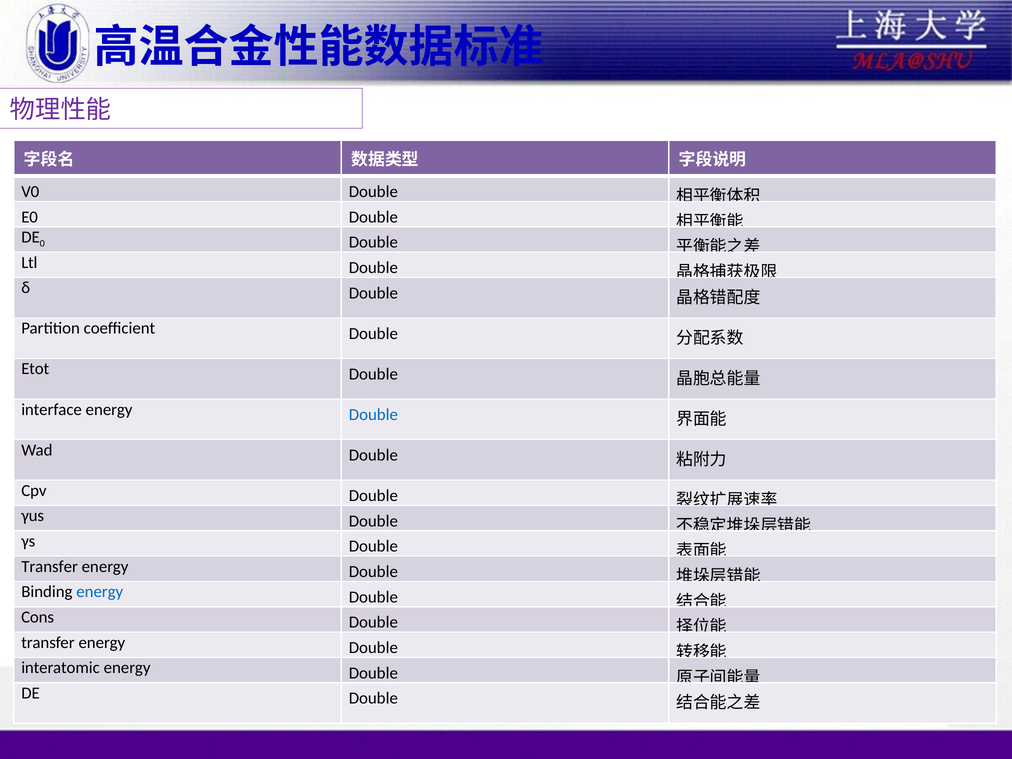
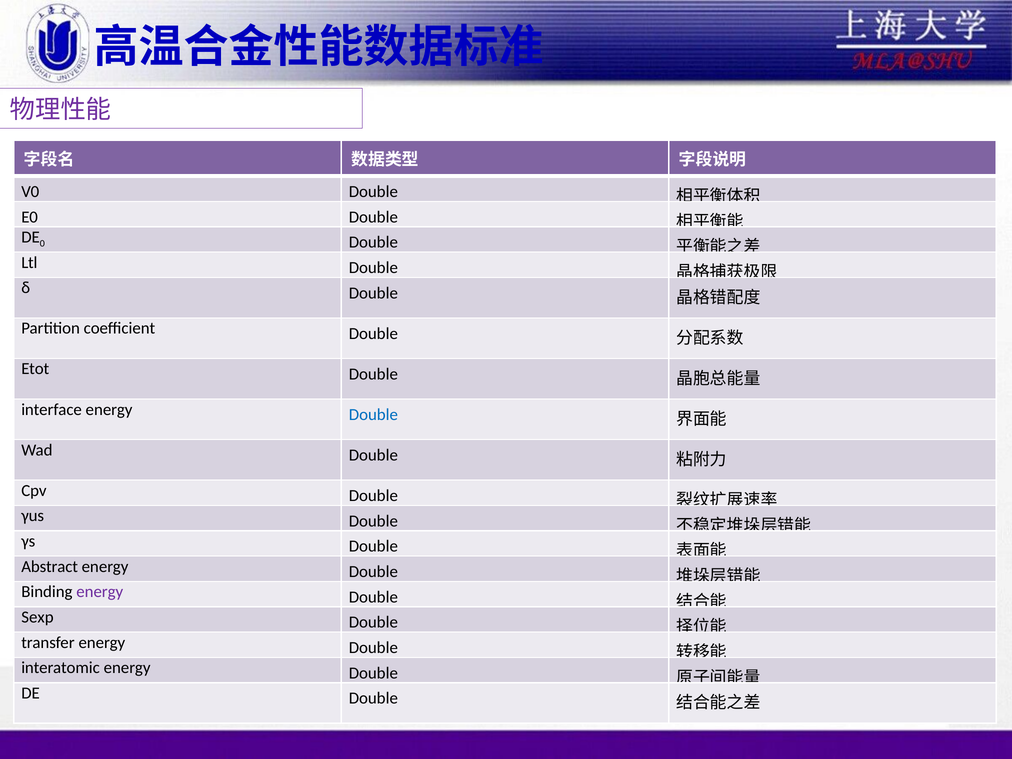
Transfer: Transfer -> Abstract (50, 566)
energy colour: blue -> purple (100, 592)
Cons: Cons -> Sexp (37, 617)
